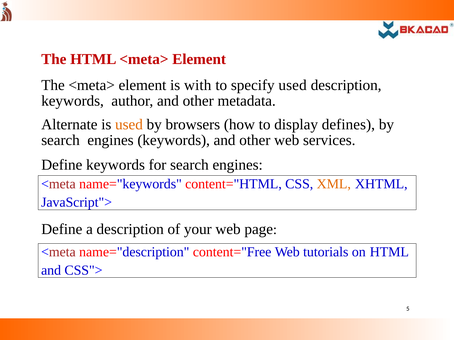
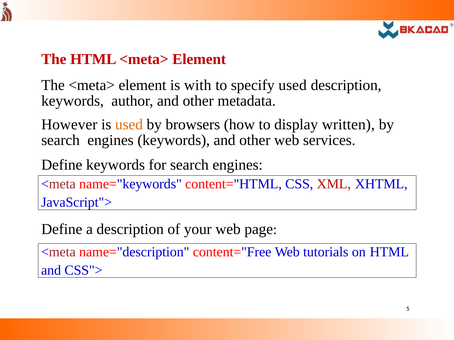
Alternate: Alternate -> However (69, 125)
defines: defines -> written (348, 125)
XML colour: orange -> red (334, 184)
